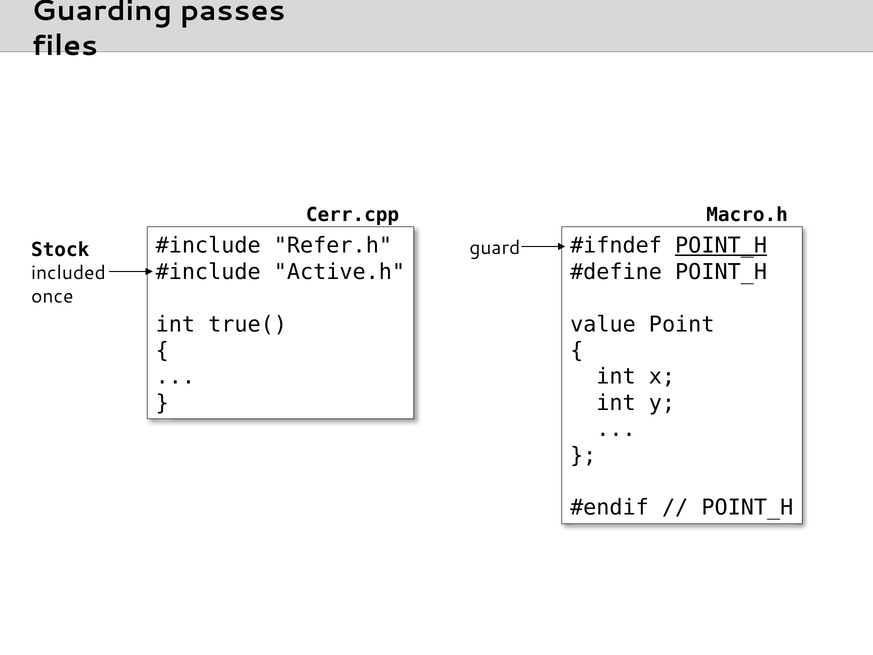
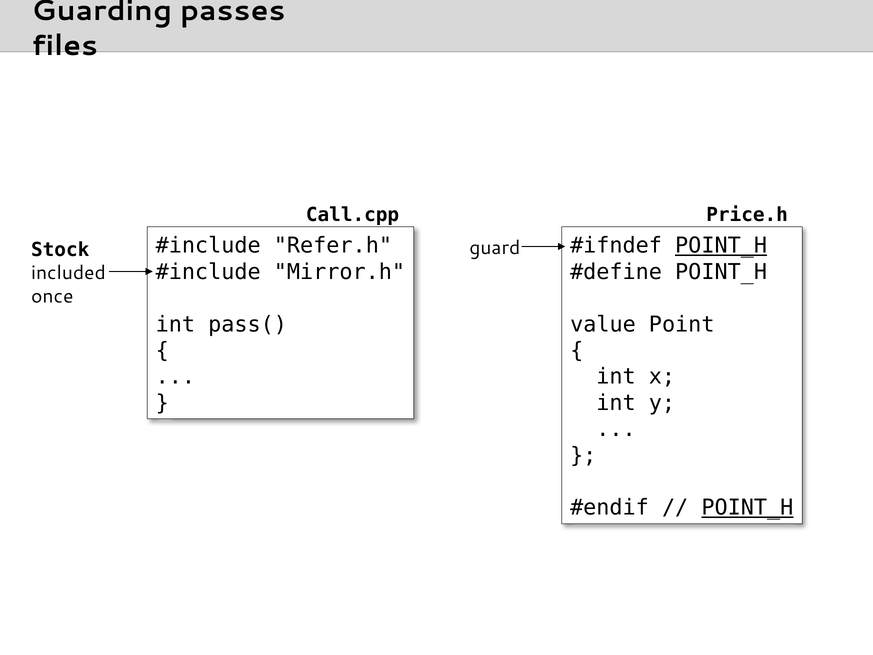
Cerr.cpp: Cerr.cpp -> Call.cpp (353, 215)
Macro.h: Macro.h -> Price.h (747, 215)
Active.h: Active.h -> Mirror.h (339, 272)
true(: true( -> pass( (248, 324)
POINT_H underline: none -> present (747, 508)
